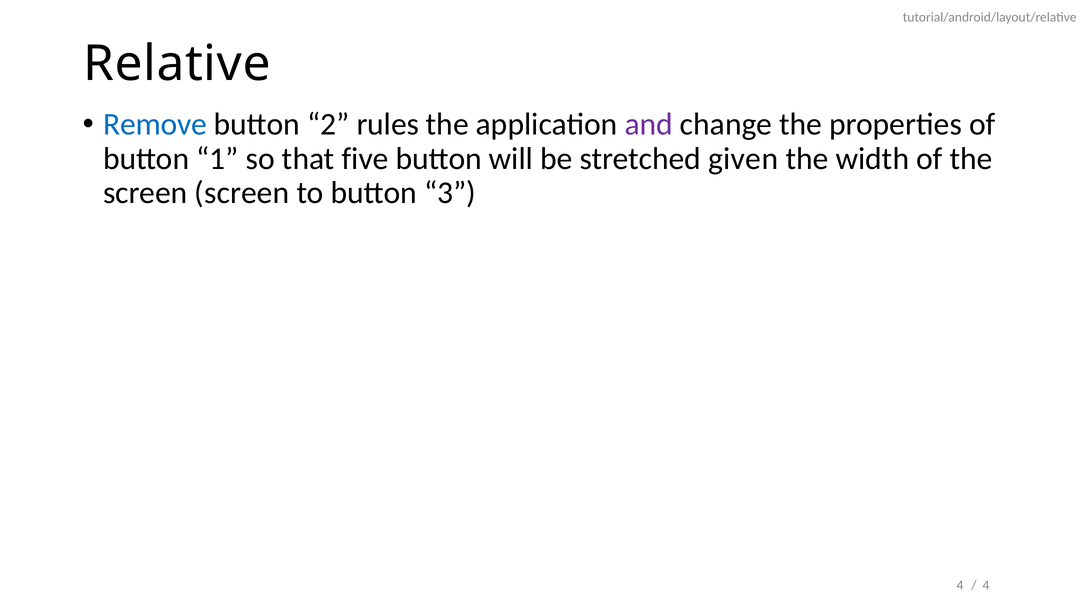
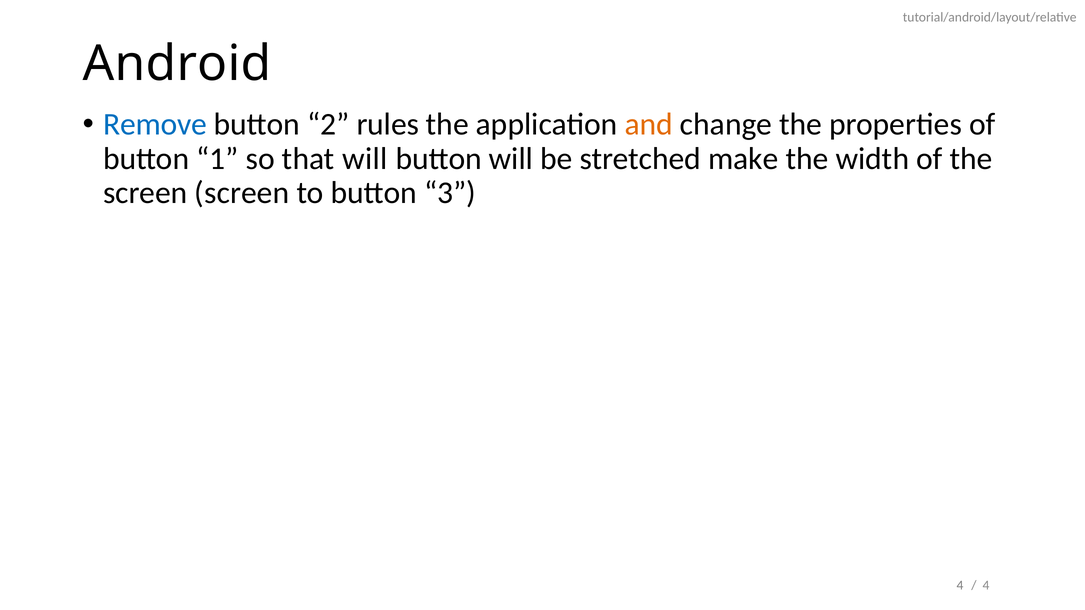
Relative: Relative -> Android (177, 64)
and colour: purple -> orange (649, 125)
that five: five -> will (365, 159)
given: given -> make (743, 159)
